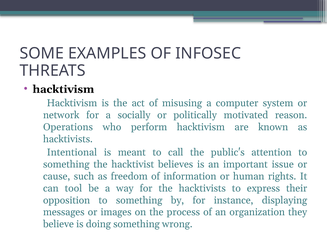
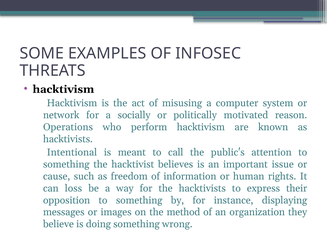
tool: tool -> loss (73, 188)
process: process -> method (183, 212)
